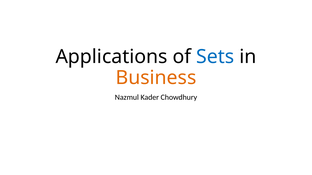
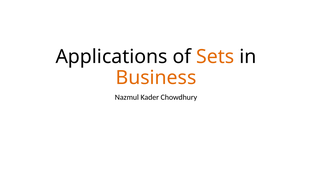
Sets colour: blue -> orange (215, 57)
